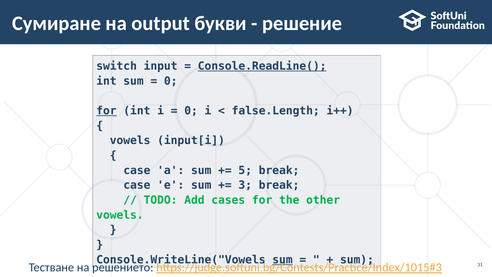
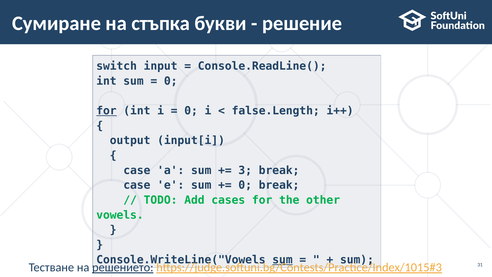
output: output -> стъпка (161, 23)
Console.ReadLine( underline: present -> none (262, 66)
vowels: vowels -> output (130, 140)
5: 5 -> 3 (245, 170)
3: 3 -> 0 (245, 185)
решението underline: none -> present (123, 267)
